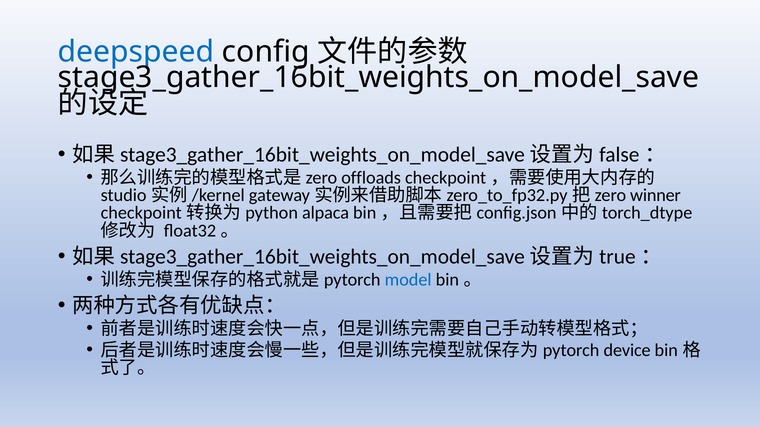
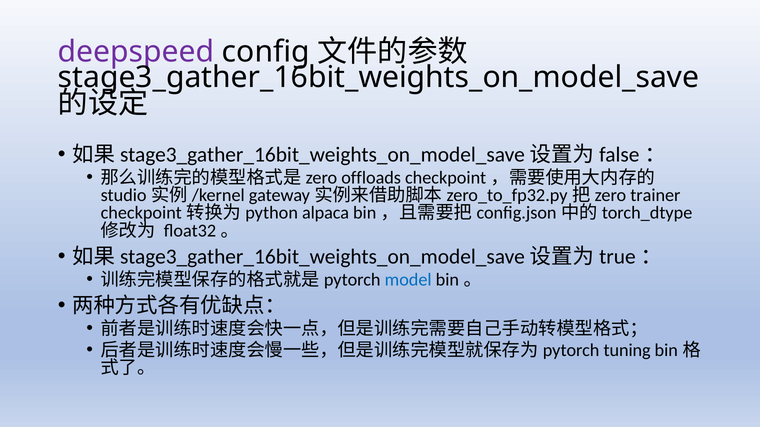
deepspeed colour: blue -> purple (136, 52)
winner: winner -> trainer (655, 196)
device: device -> tuning (627, 350)
